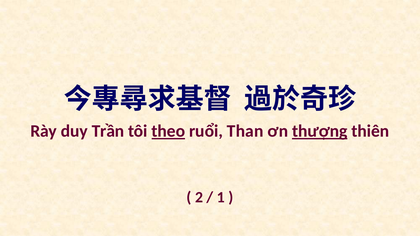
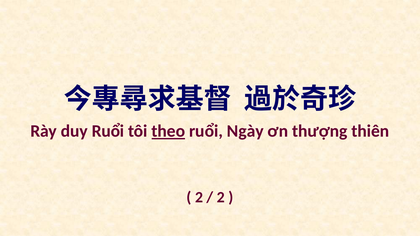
duy Trần: Trần -> Ruổi (108, 131)
Than: Than -> Ngày (245, 131)
thượng underline: present -> none (320, 131)
1: 1 -> 2 (221, 198)
